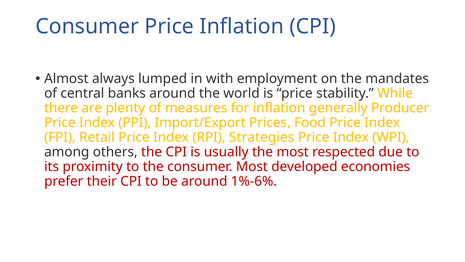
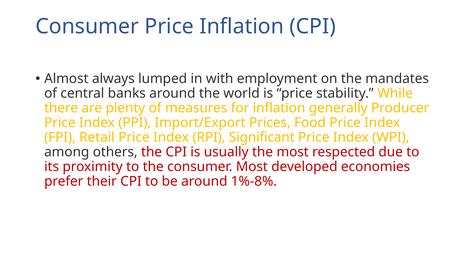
Strategies: Strategies -> Significant (262, 137)
1%-6%: 1%-6% -> 1%-8% (254, 181)
